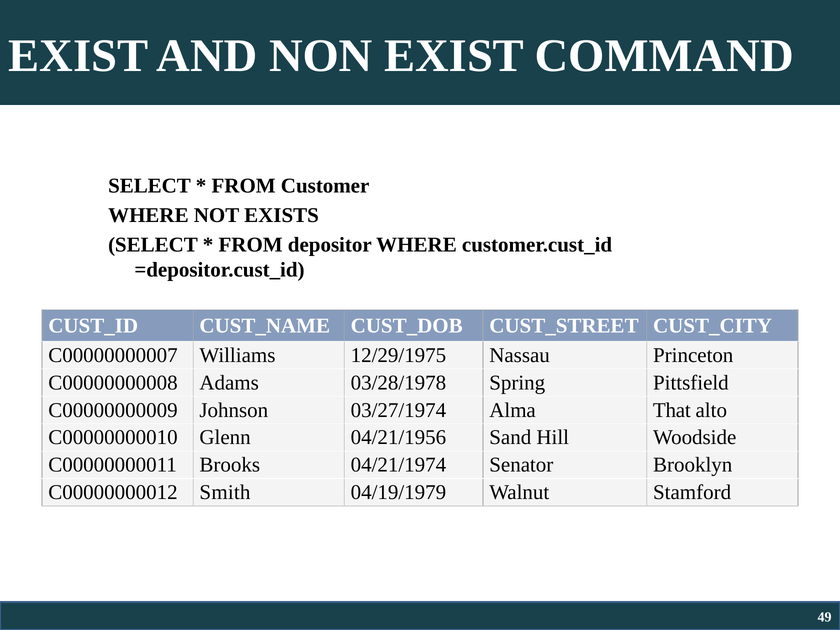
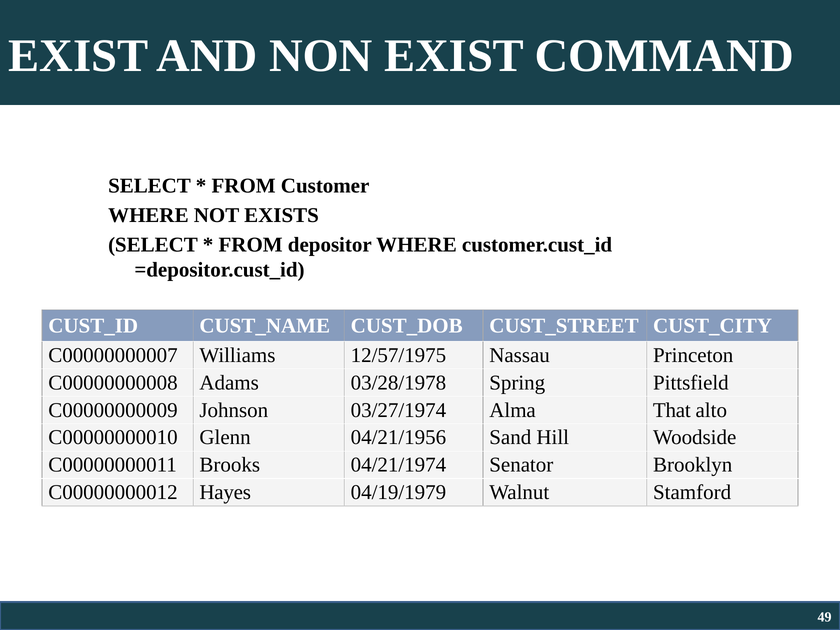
12/29/1975: 12/29/1975 -> 12/57/1975 (398, 355)
Smith: Smith -> Hayes (225, 492)
